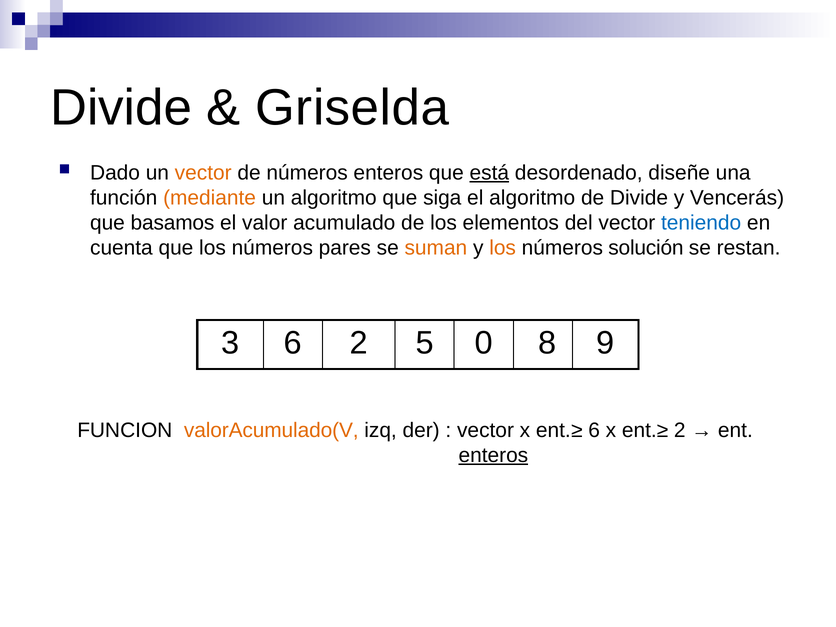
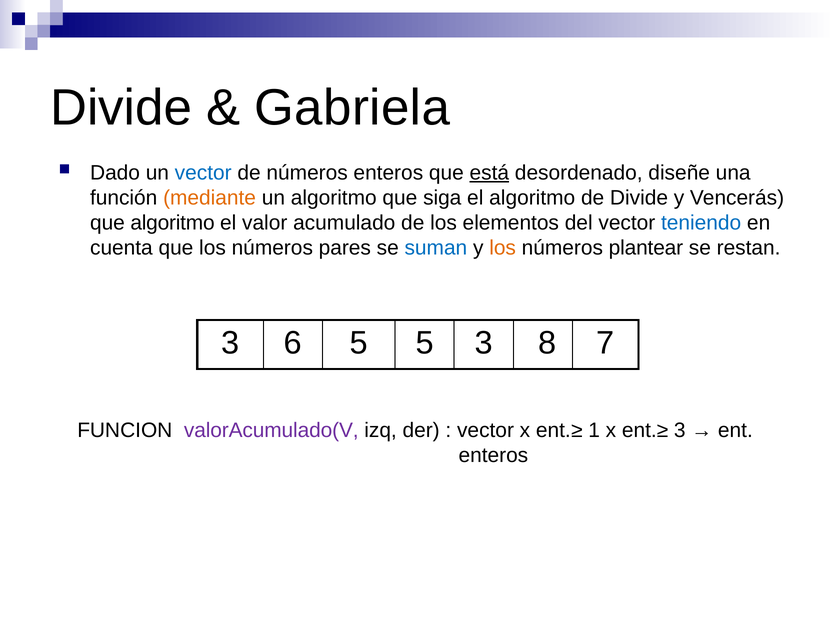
Griselda: Griselda -> Gabriela (352, 108)
vector colour: orange -> blue (203, 173)
que basamos: basamos -> algoritmo (173, 223)
suman colour: orange -> blue (436, 248)
solución: solución -> plantear (646, 248)
6 2: 2 -> 5 (359, 343)
5 0: 0 -> 3 (484, 343)
9: 9 -> 7 (606, 343)
valorAcumulado(V colour: orange -> purple (271, 430)
ent.≥ 6: 6 -> 1 (594, 430)
ent.≥ 2: 2 -> 3 (680, 430)
enteros underline: present -> none (493, 455)
